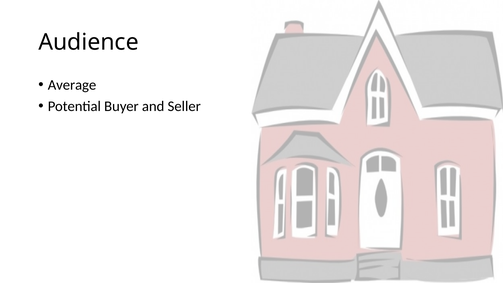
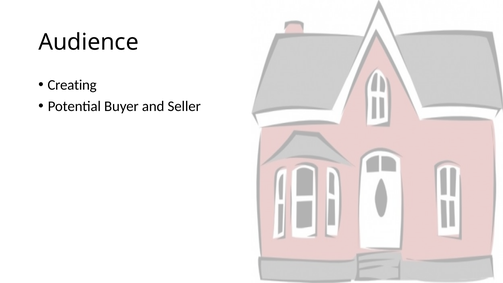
Average: Average -> Creating (72, 85)
